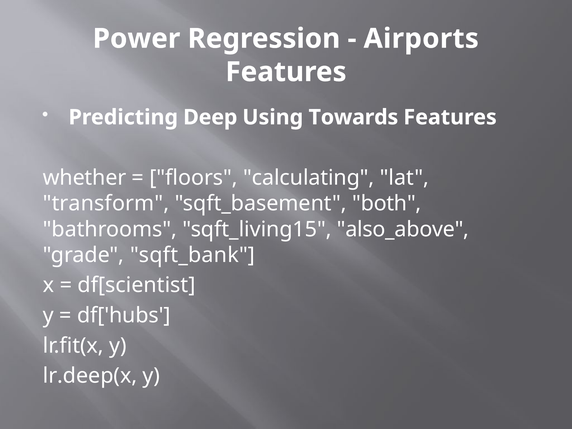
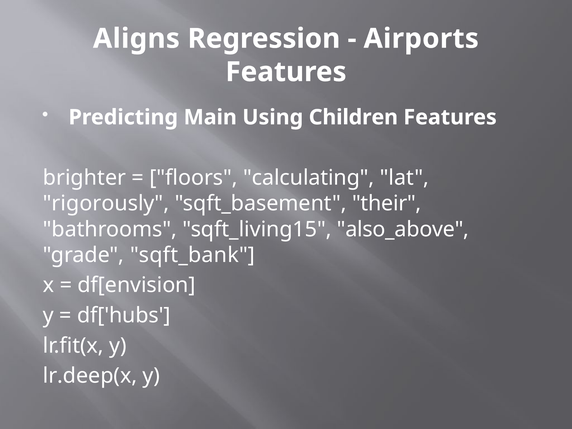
Power: Power -> Aligns (136, 39)
Deep: Deep -> Main (210, 117)
Towards: Towards -> Children (353, 117)
whether: whether -> brighter (84, 178)
transform: transform -> rigorously (106, 203)
both: both -> their (387, 203)
df[scientist: df[scientist -> df[envision (137, 285)
